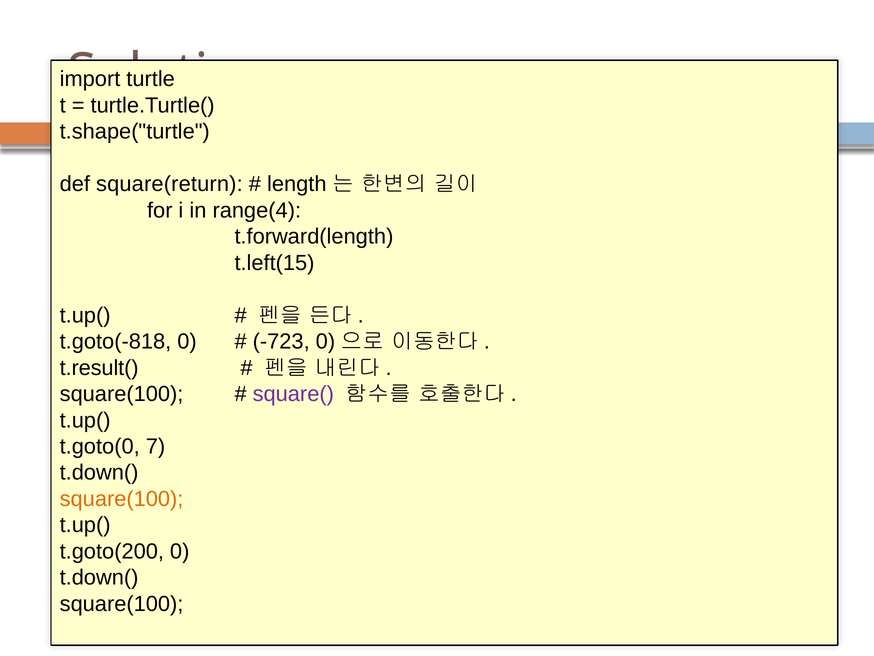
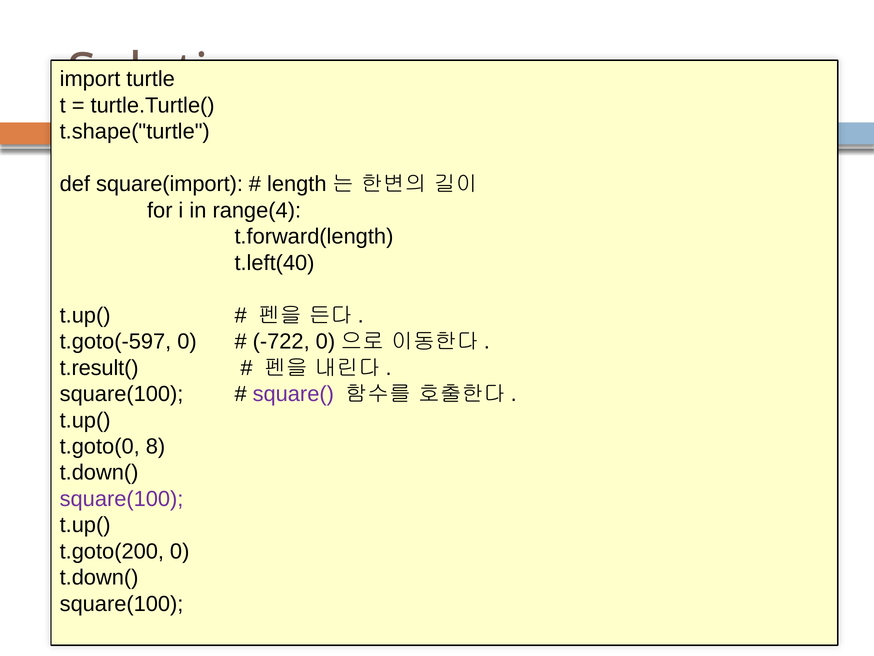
square(return: square(return -> square(import (169, 184)
t.left(15: t.left(15 -> t.left(40 (275, 263)
t.goto(-818: t.goto(-818 -> t.goto(-597 (115, 341)
-723: -723 -> -722 (281, 341)
7: 7 -> 8 (156, 446)
square(100 colour: orange -> purple (122, 499)
